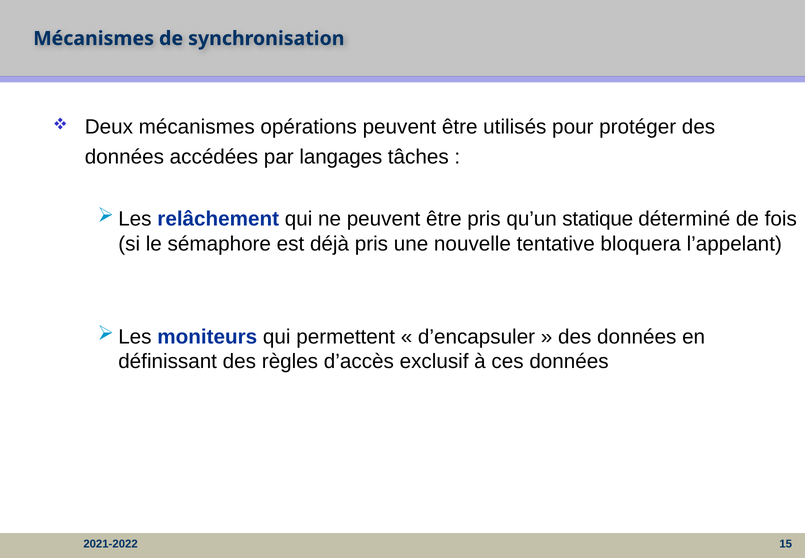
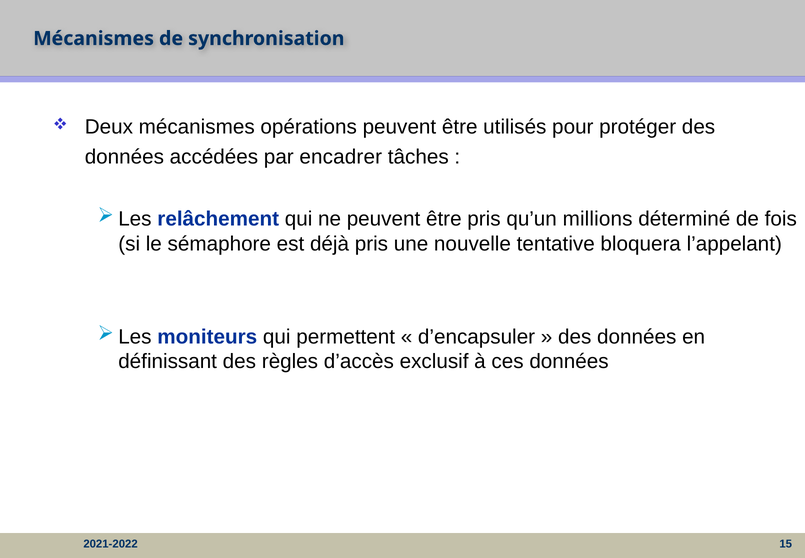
langages: langages -> encadrer (341, 157)
statique: statique -> millions (598, 219)
